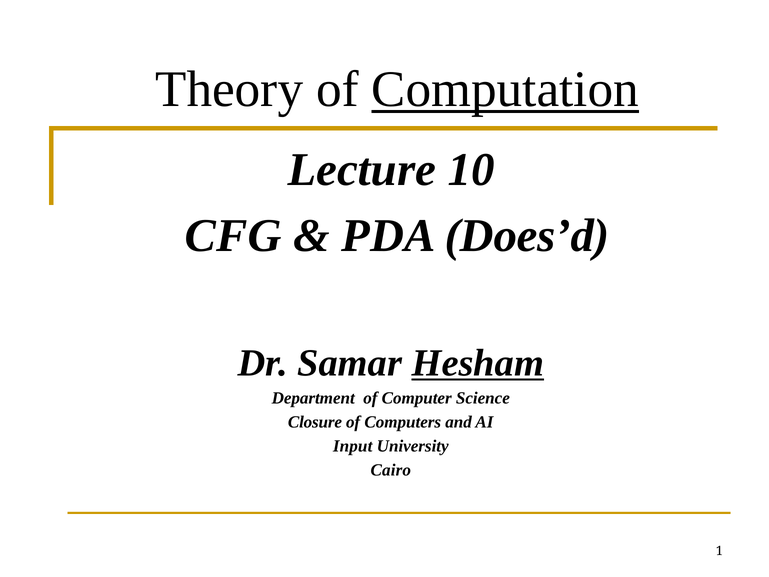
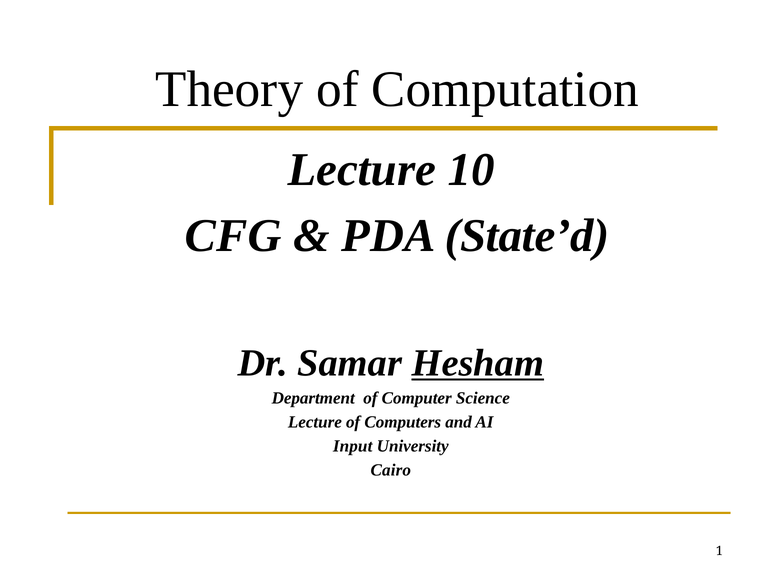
Computation underline: present -> none (505, 89)
Does’d: Does’d -> State’d (527, 236)
Closure: Closure -> Lecture (315, 422)
